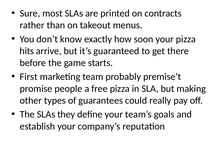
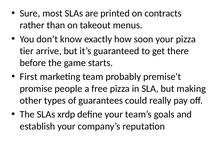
hits: hits -> tier (27, 51)
they: they -> xrdp (66, 114)
